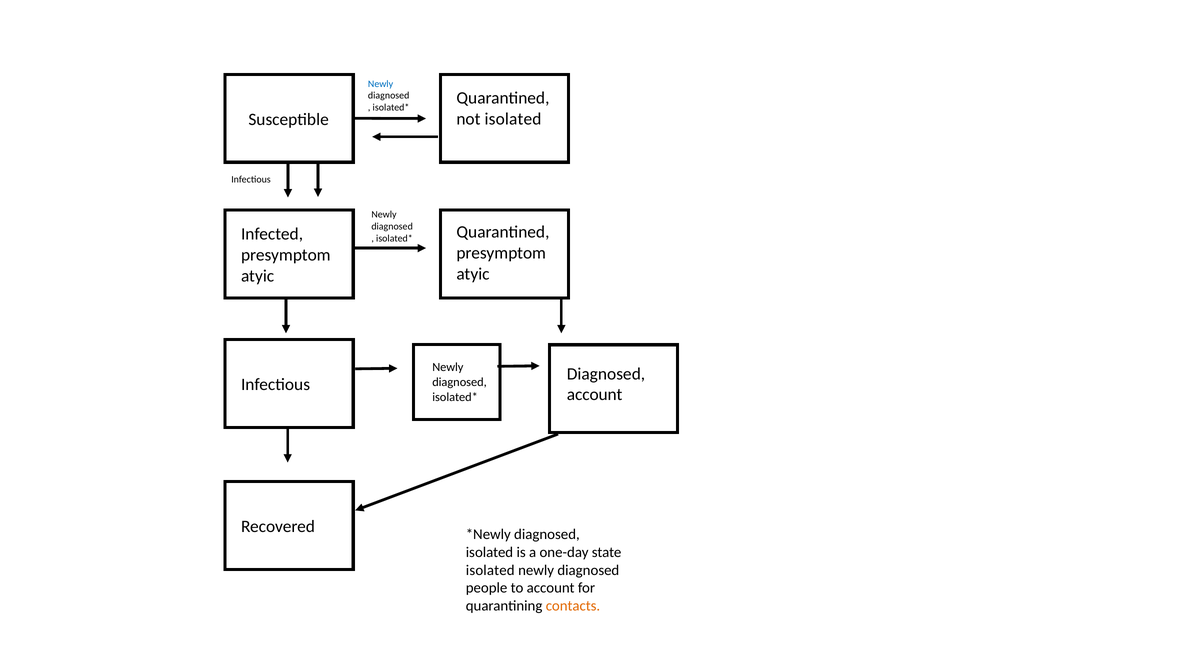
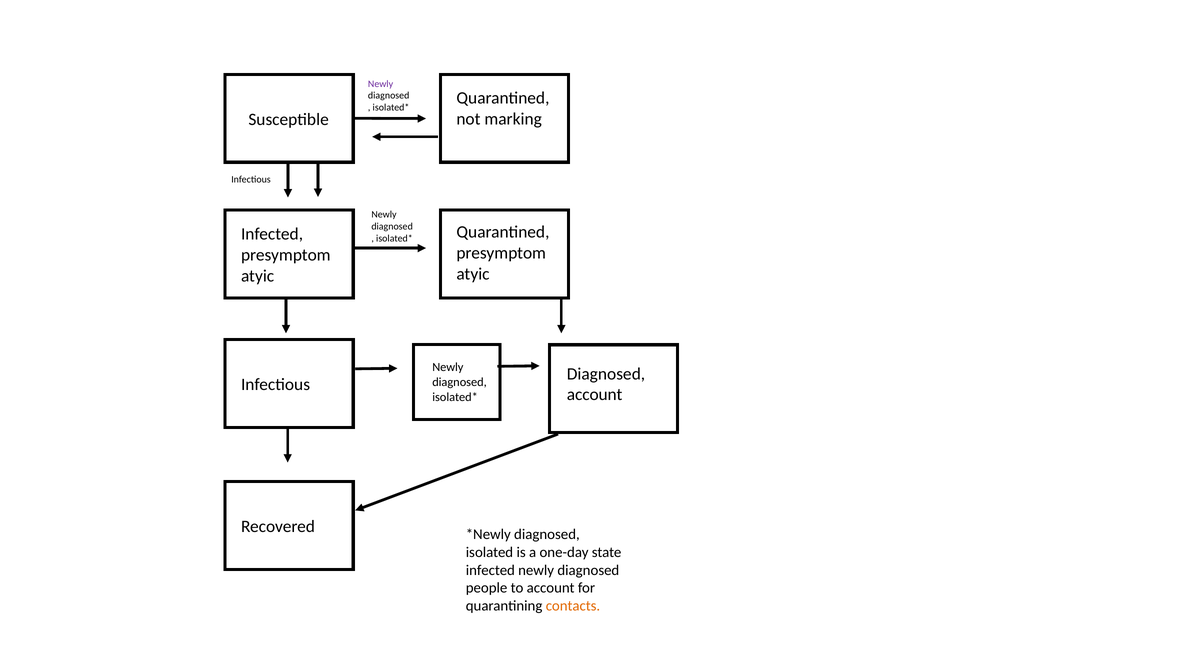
Newly colour: blue -> purple (381, 84)
not isolated: isolated -> marking (513, 119)
isolated: isolated -> infected (490, 571)
